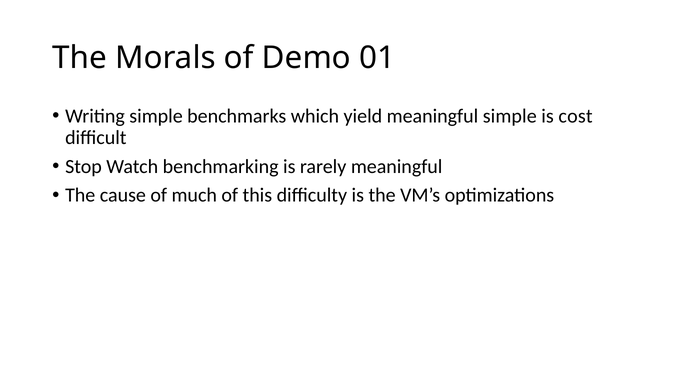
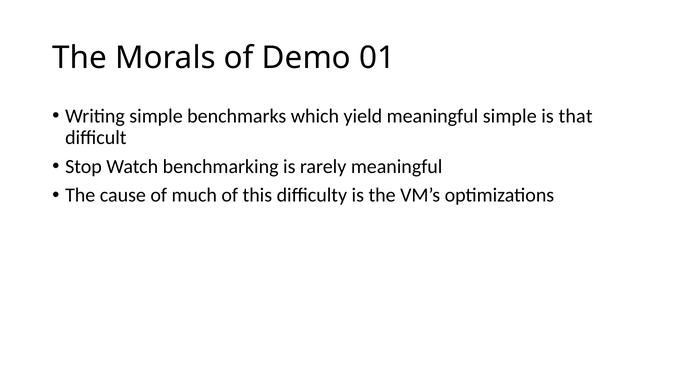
cost: cost -> that (576, 116)
